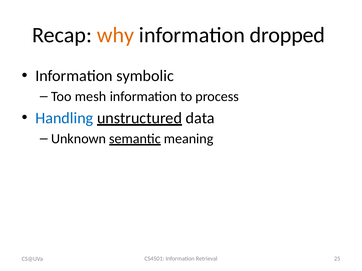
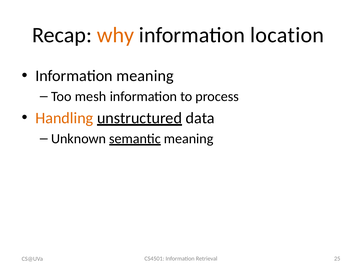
dropped: dropped -> location (287, 35)
Information symbolic: symbolic -> meaning (145, 76)
Handling colour: blue -> orange (64, 118)
